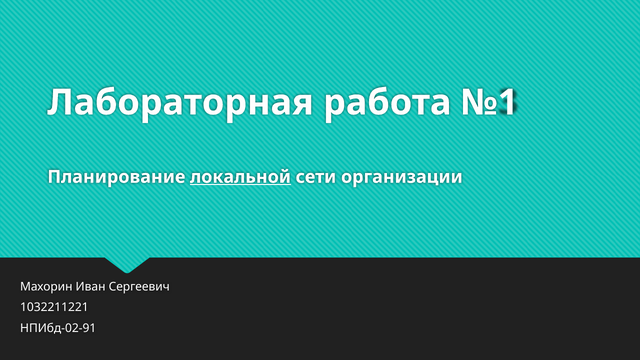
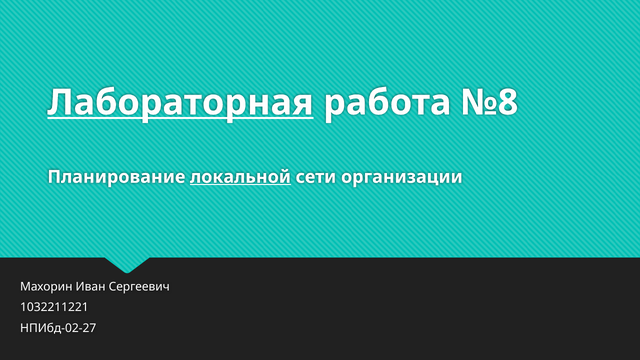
Лабораторная underline: none -> present (181, 103)
№1: №1 -> №8 (490, 103)
НПИбд-02-91: НПИбд-02-91 -> НПИбд-02-27 (58, 328)
